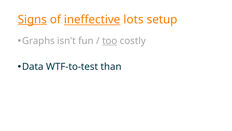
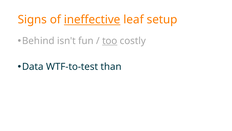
Signs underline: present -> none (32, 19)
lots: lots -> leaf (134, 19)
Graphs: Graphs -> Behind (38, 41)
